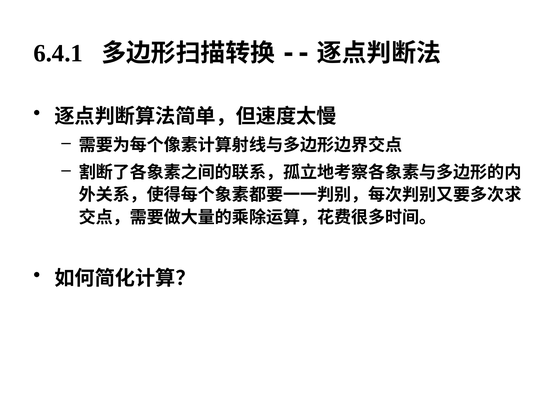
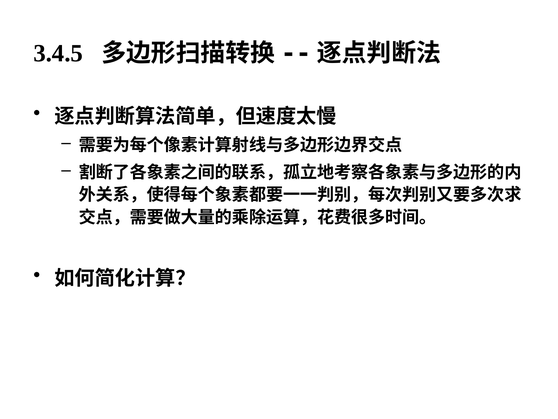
6.4.1: 6.4.1 -> 3.4.5 (58, 53)
